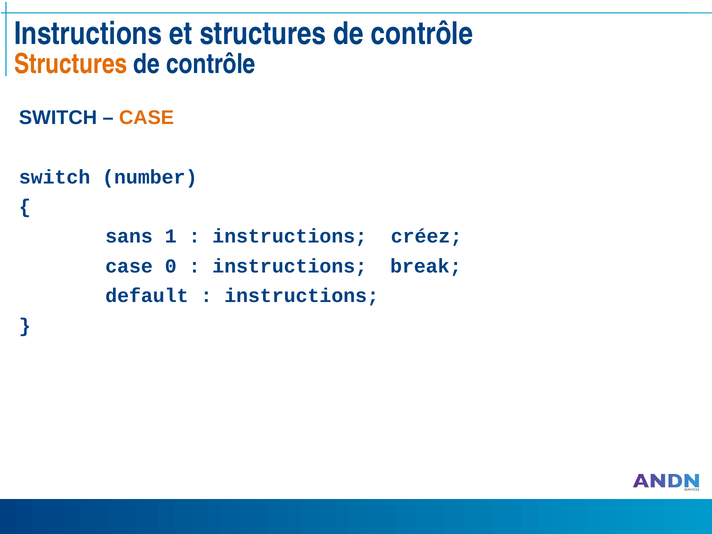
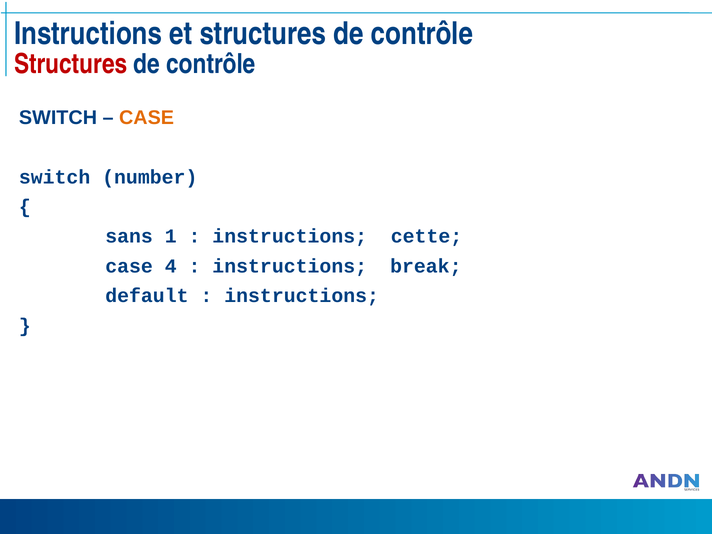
Structures colour: orange -> red (71, 64)
créez: créez -> cette (427, 236)
0: 0 -> 4 (171, 266)
